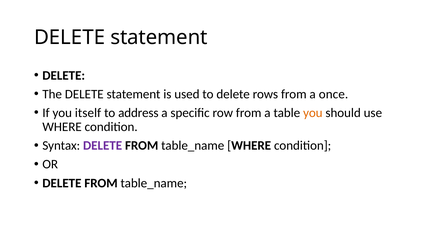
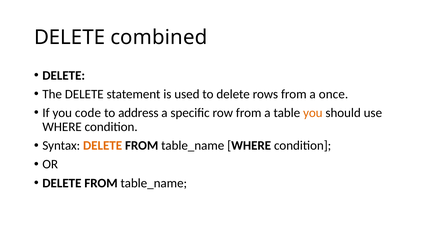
statement: statement -> combined (159, 37)
itself: itself -> code (88, 113)
DELETE colour: purple -> orange (103, 146)
